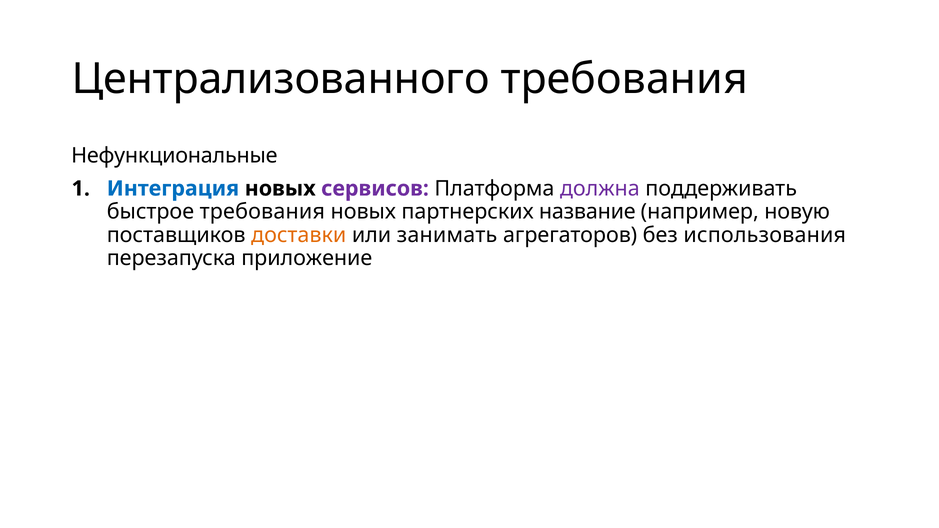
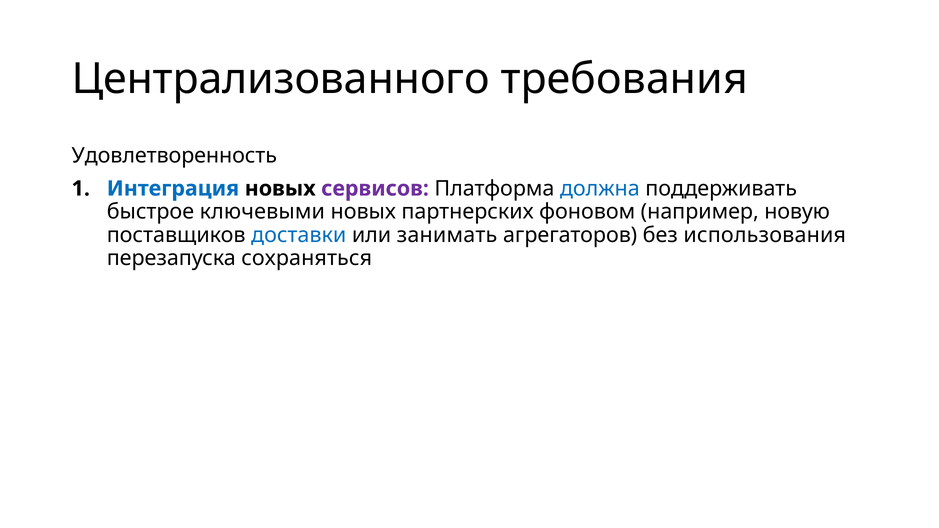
Нефункциональные: Нефункциональные -> Удовлетворенность (174, 156)
должна colour: purple -> blue (600, 189)
быстрое требования: требования -> ключевыми (262, 212)
название: название -> фоновом (587, 212)
доставки colour: orange -> blue (299, 235)
приложение: приложение -> сохраняться (307, 258)
